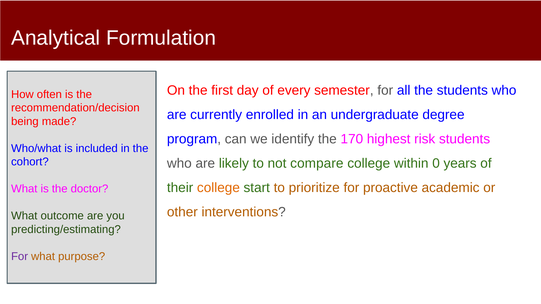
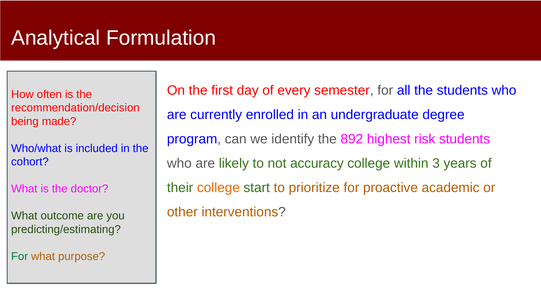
170: 170 -> 892 (352, 139)
compare: compare -> accuracy (317, 164)
0: 0 -> 3 (436, 164)
For colour: purple -> green (20, 257)
